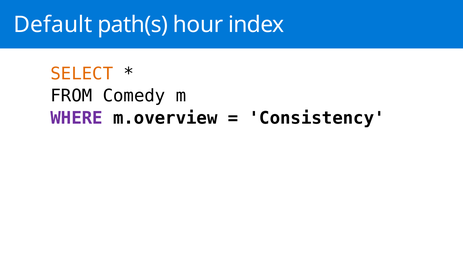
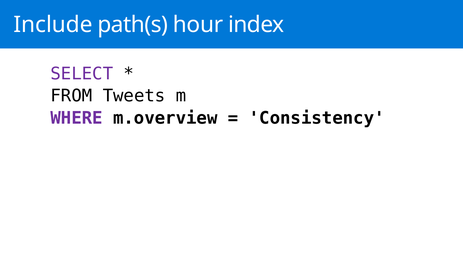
Default: Default -> Include (53, 25)
SELECT colour: orange -> purple (82, 74)
Comedy: Comedy -> Tweets (134, 96)
